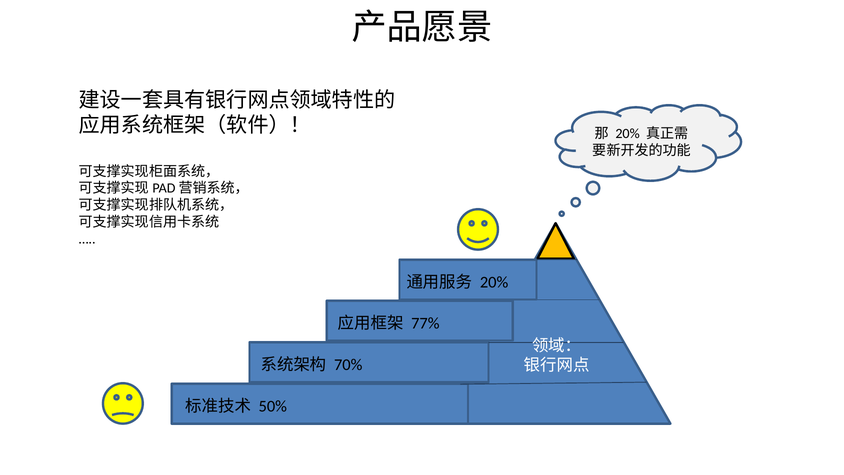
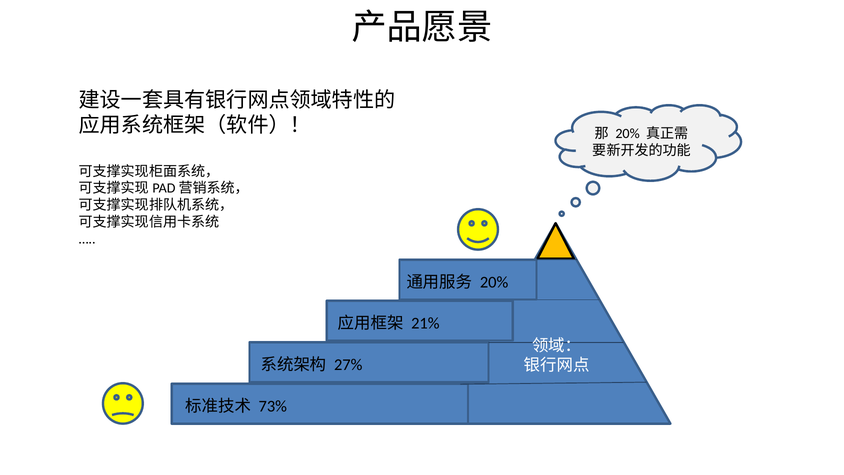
77%: 77% -> 21% (425, 323)
70%: 70% -> 27% (348, 365)
50%: 50% -> 73% (273, 406)
